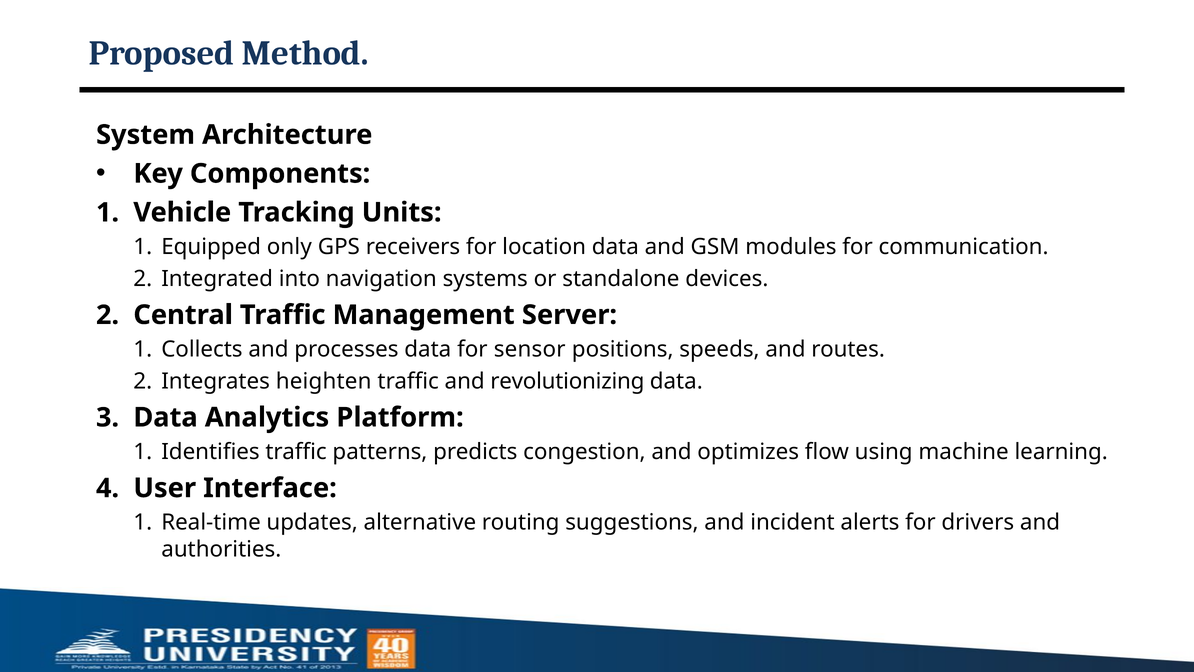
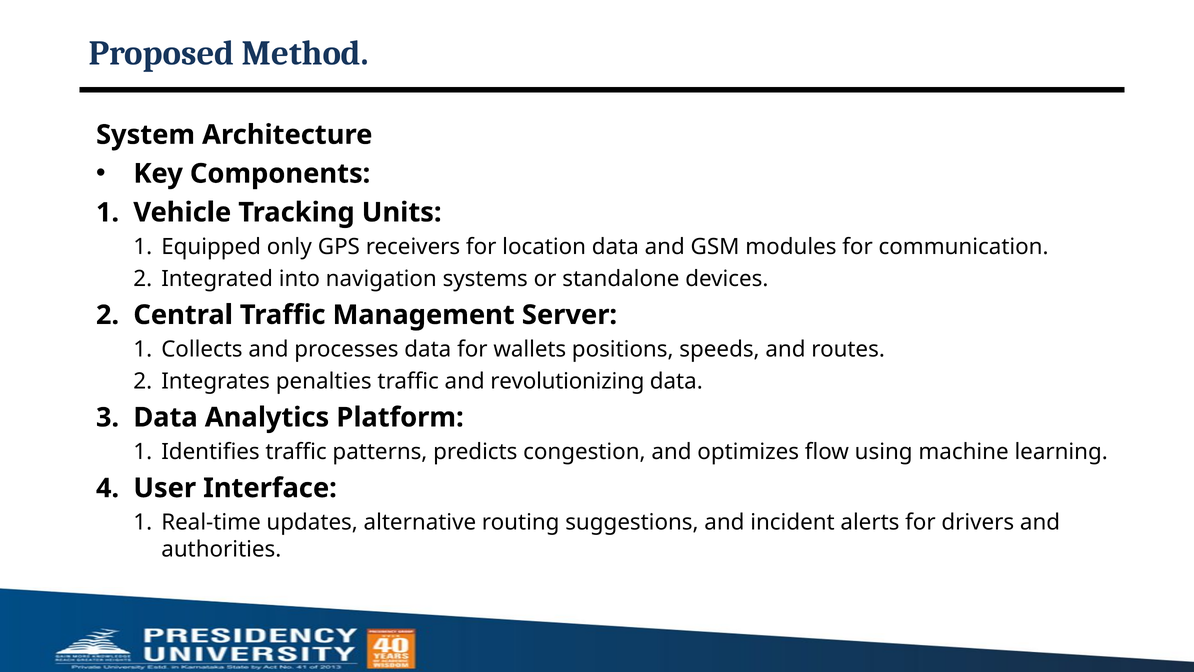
sensor: sensor -> wallets (530, 349)
heighten: heighten -> penalties (324, 381)
